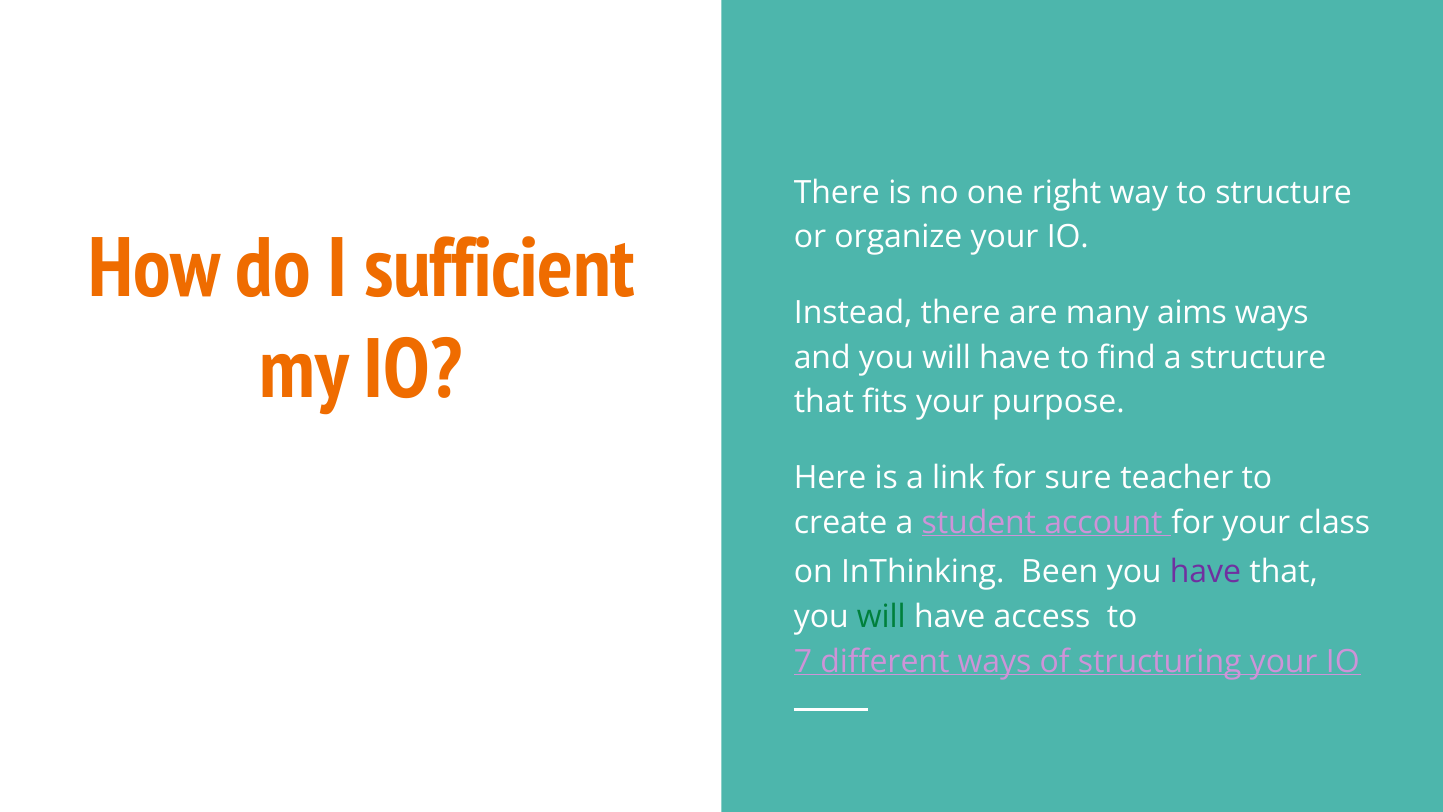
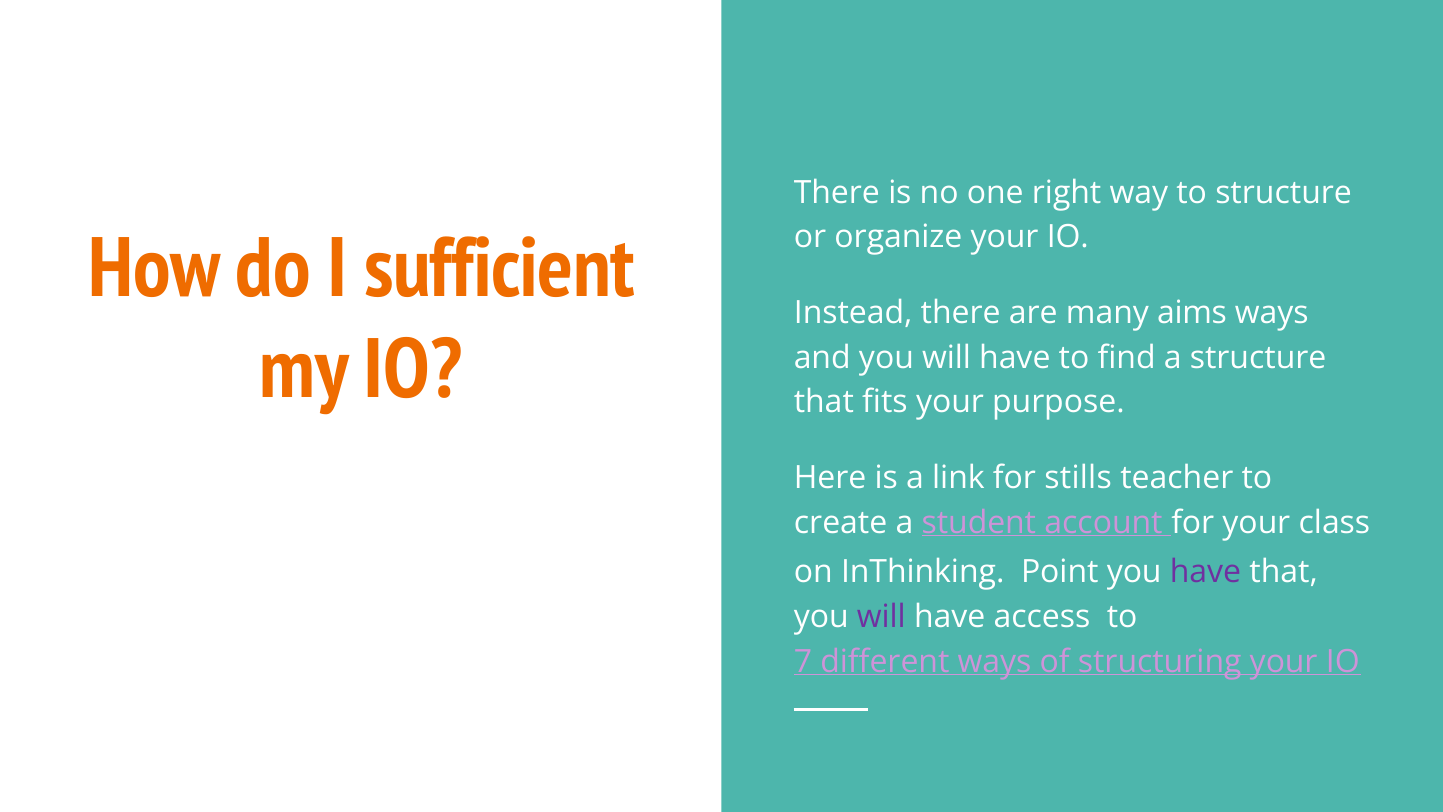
sure: sure -> stills (1078, 478)
Been: Been -> Point (1060, 572)
will colour: green -> purple (881, 616)
